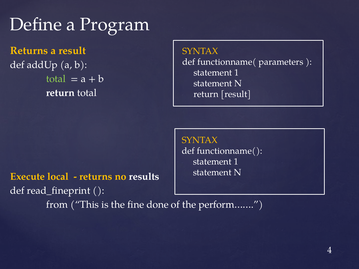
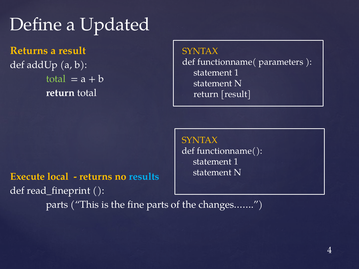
Program: Program -> Updated (115, 25)
results colour: white -> light blue (144, 177)
from: from -> parts (57, 205)
fine done: done -> parts (158, 205)
perform……: perform…… -> changes…… (231, 205)
